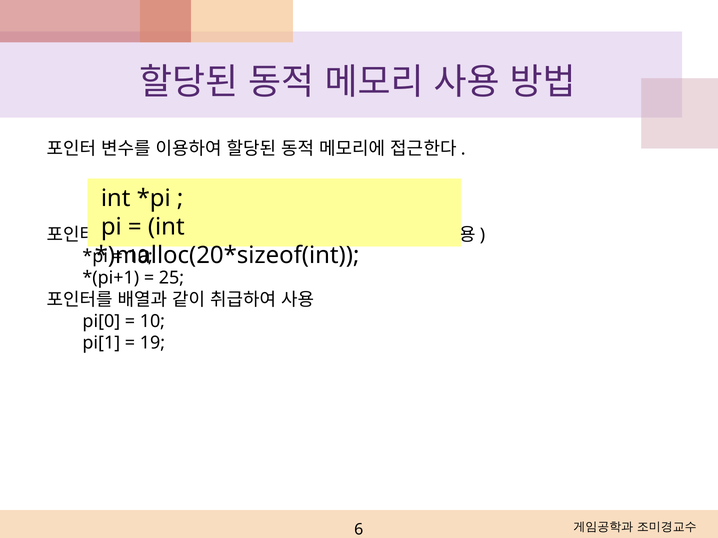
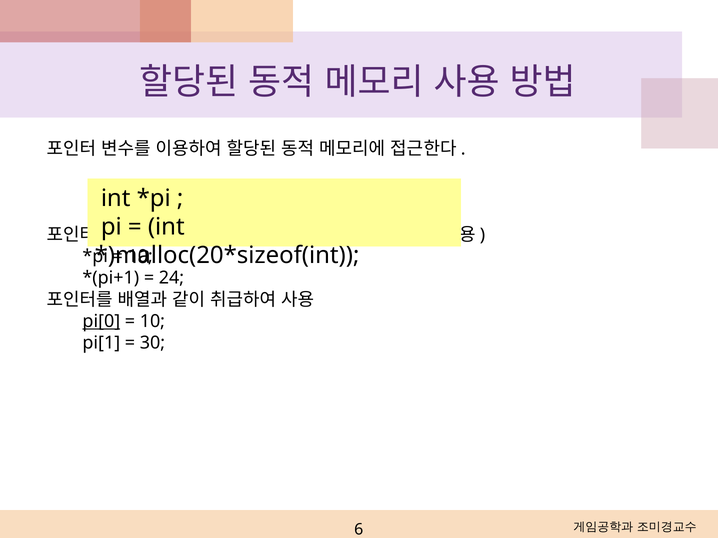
25: 25 -> 24 (171, 278)
pi[0 underline: none -> present (101, 321)
19: 19 -> 30 (152, 343)
